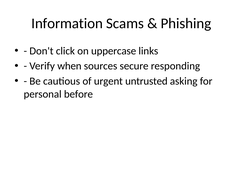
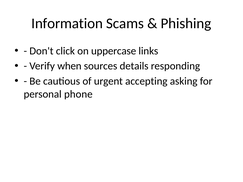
secure: secure -> details (134, 66)
untrusted: untrusted -> accepting (146, 81)
before: before -> phone (78, 94)
